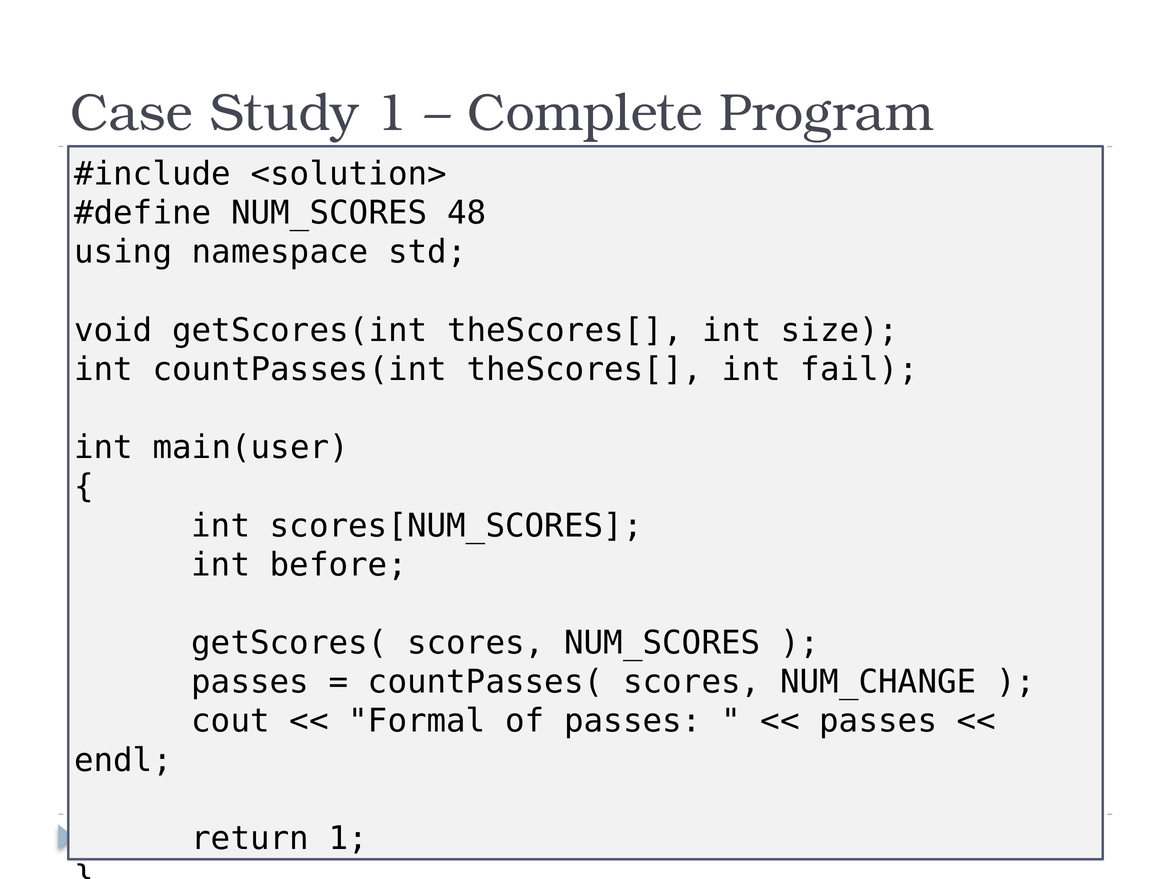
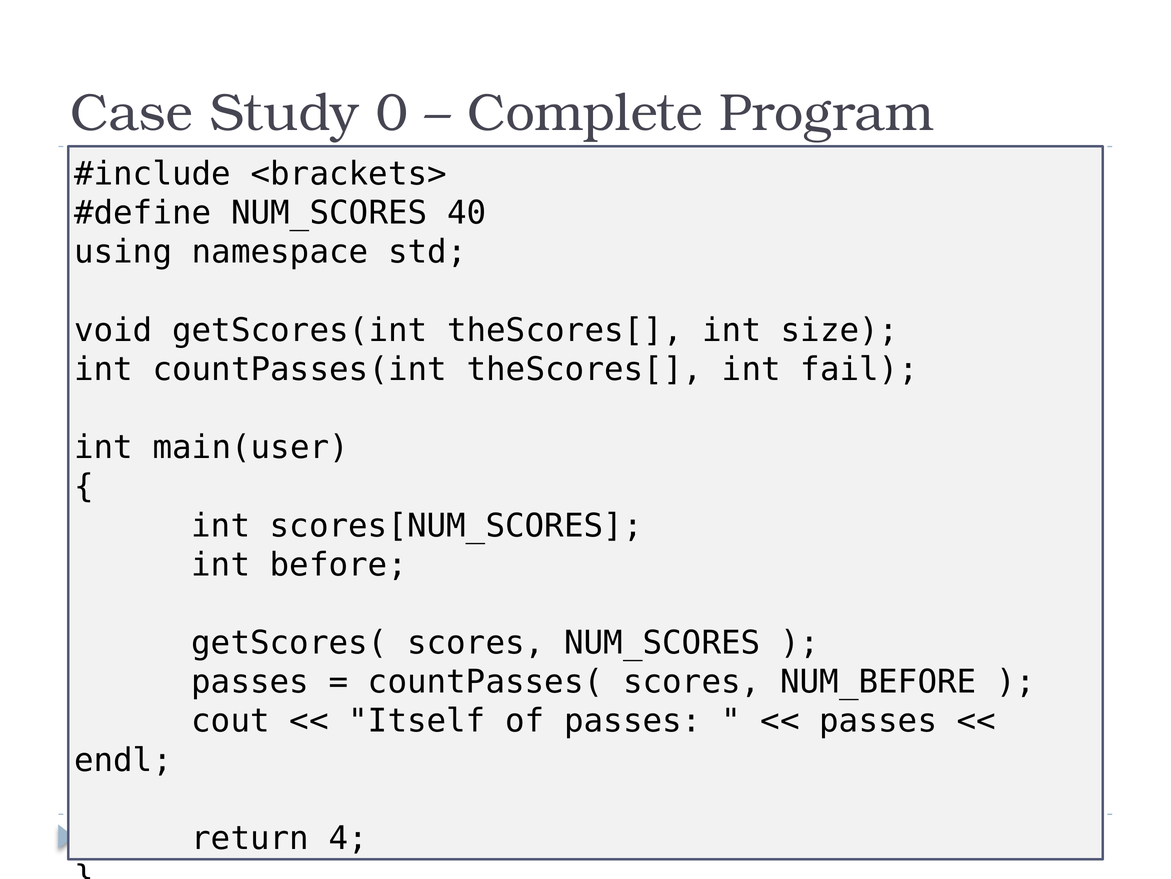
Study 1: 1 -> 0 (392, 113)
<solution>: <solution> -> <brackets> (349, 174)
48: 48 -> 40 (467, 213)
NUM_CHANGE: NUM_CHANGE -> NUM_BEFORE (878, 682)
Formal: Formal -> Itself (417, 721)
return 1: 1 -> 4 (348, 838)
